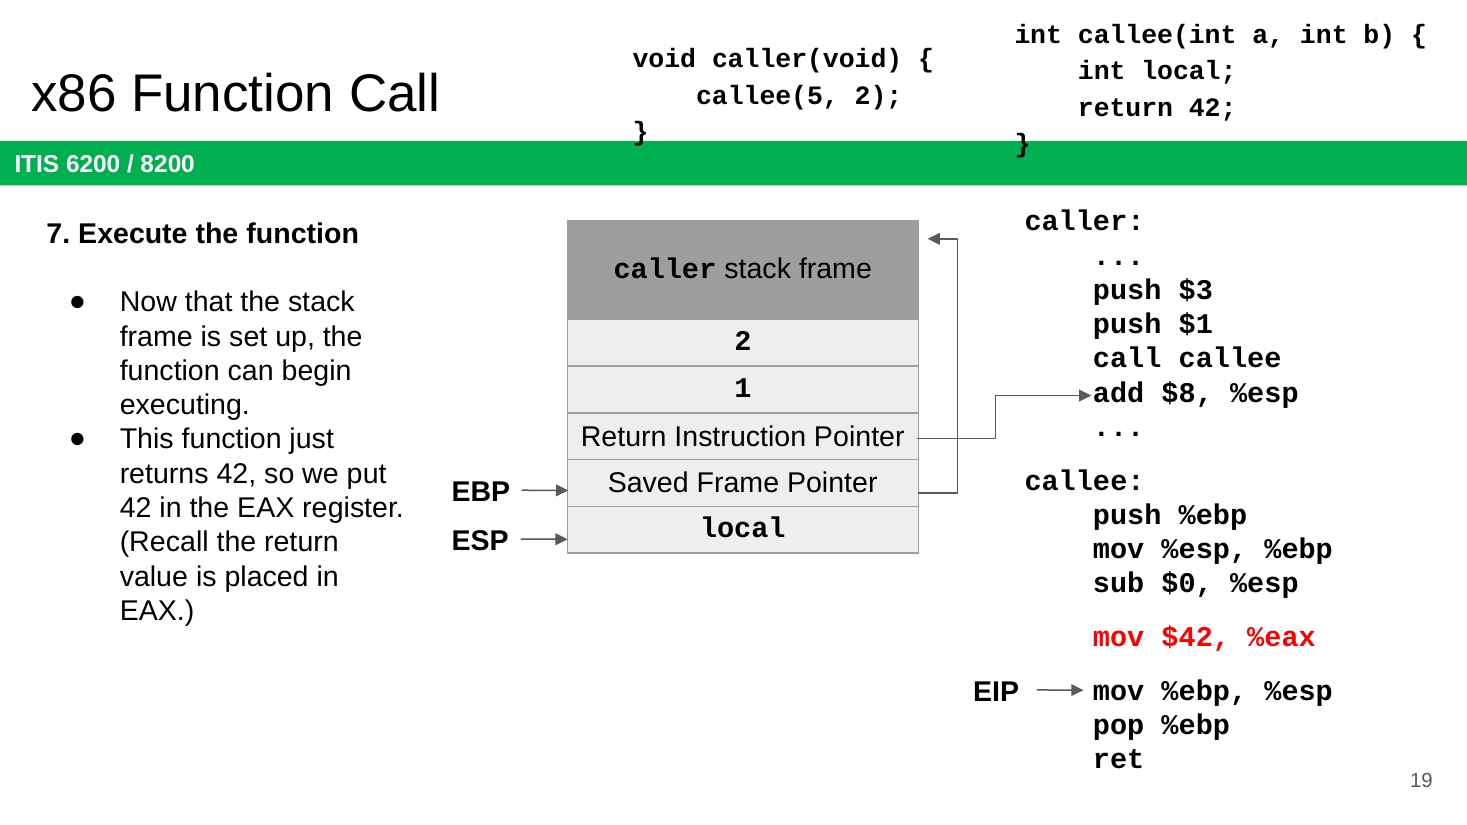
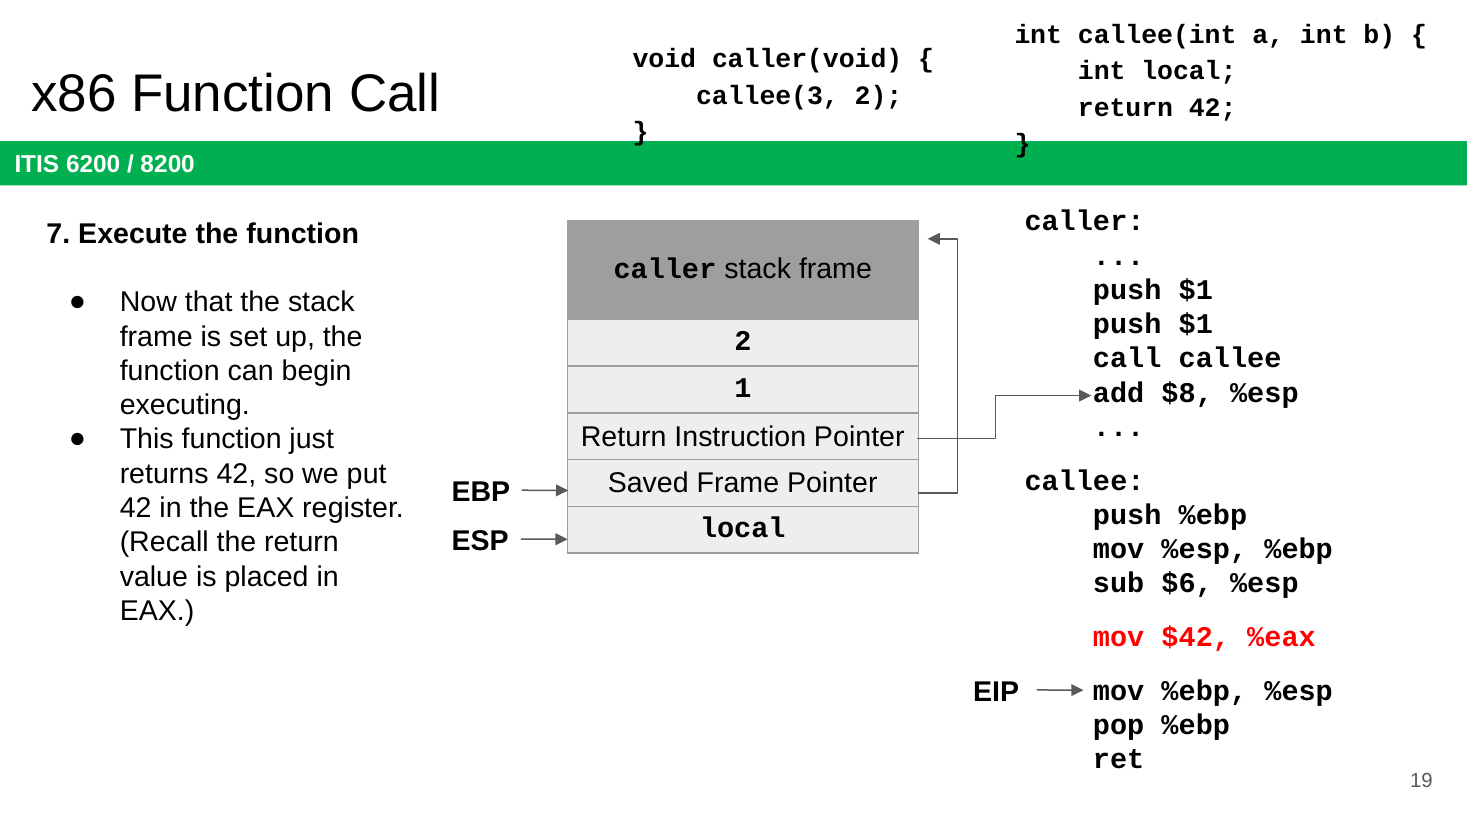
callee(5: callee(5 -> callee(3 (767, 95)
$3: $3 -> $1 (1196, 290)
$0: $0 -> $6 (1187, 584)
